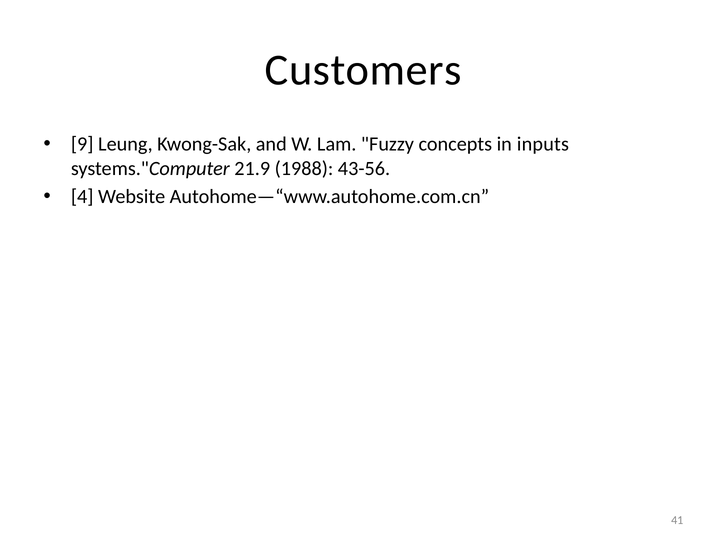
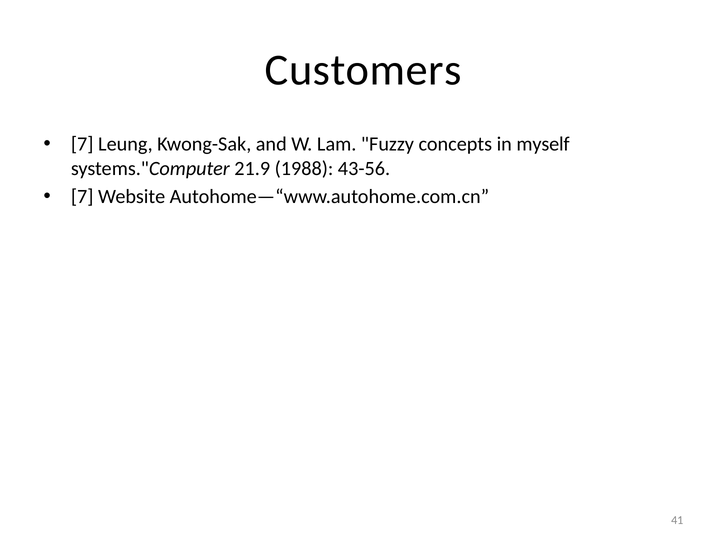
9: 9 -> 7 (82, 144)
inputs: inputs -> myself (543, 144)
4: 4 -> 7 (82, 197)
